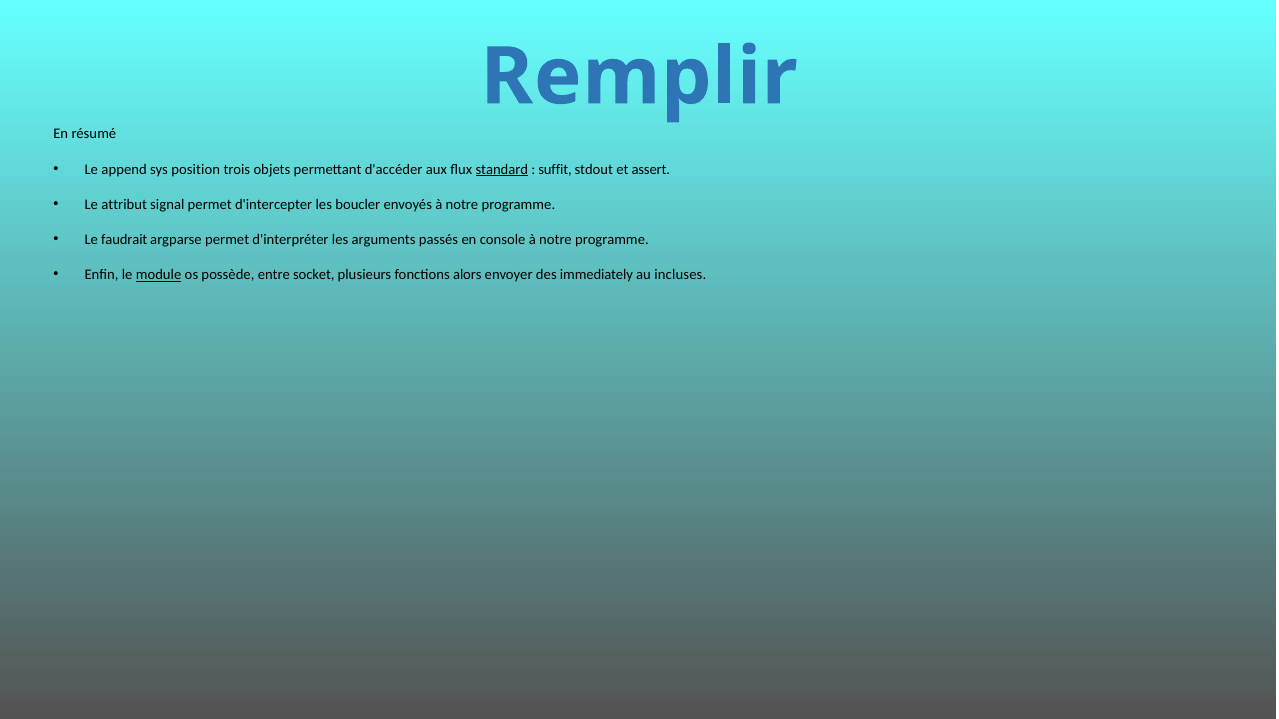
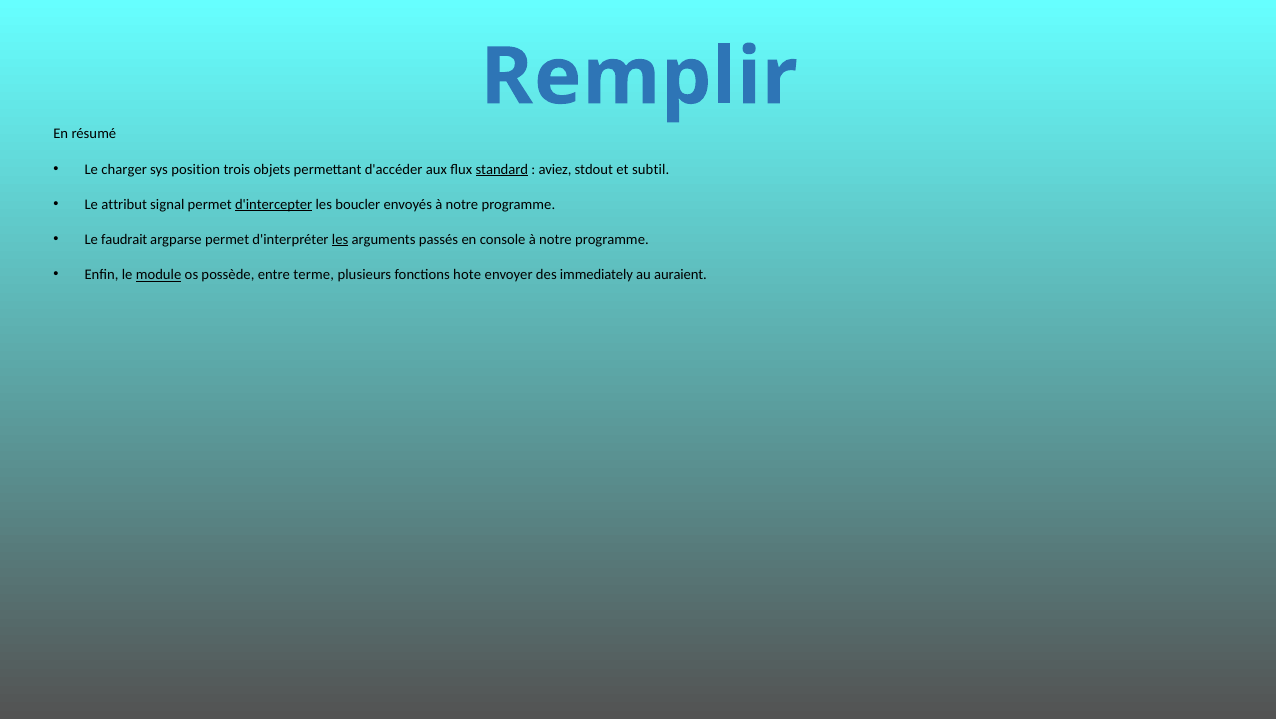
append: append -> charger (124, 169)
suffit: suffit -> aviez (555, 169)
assert: assert -> subtil (651, 169)
d'intercepter underline: none -> present (274, 205)
les underline: none -> present (340, 240)
socket: socket -> terme (314, 275)
alors: alors -> hote (467, 275)
incluses: incluses -> auraient (680, 275)
